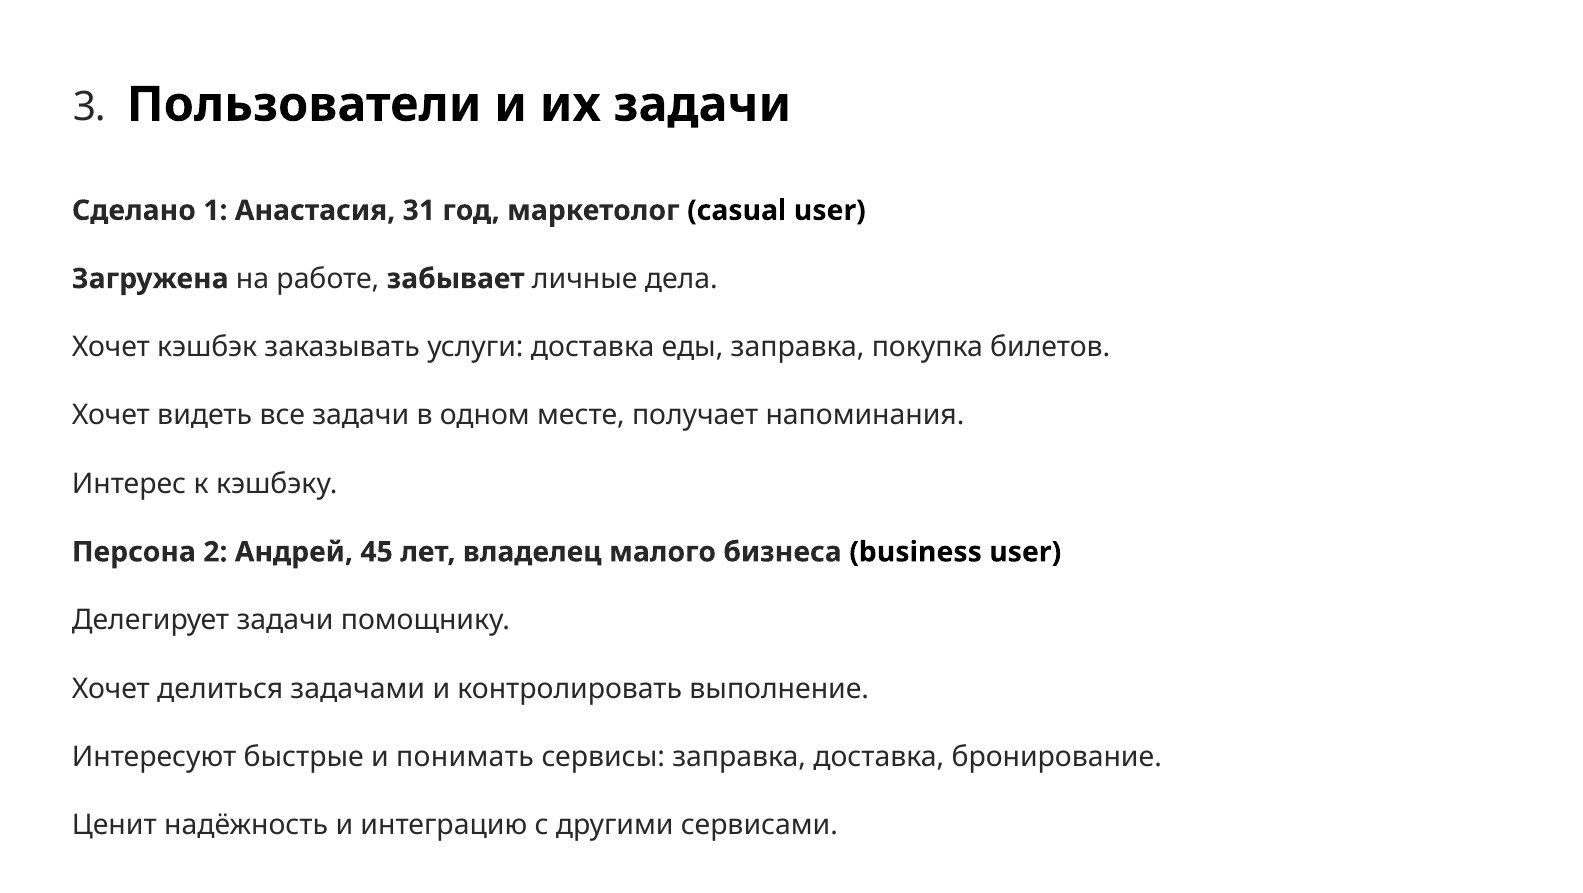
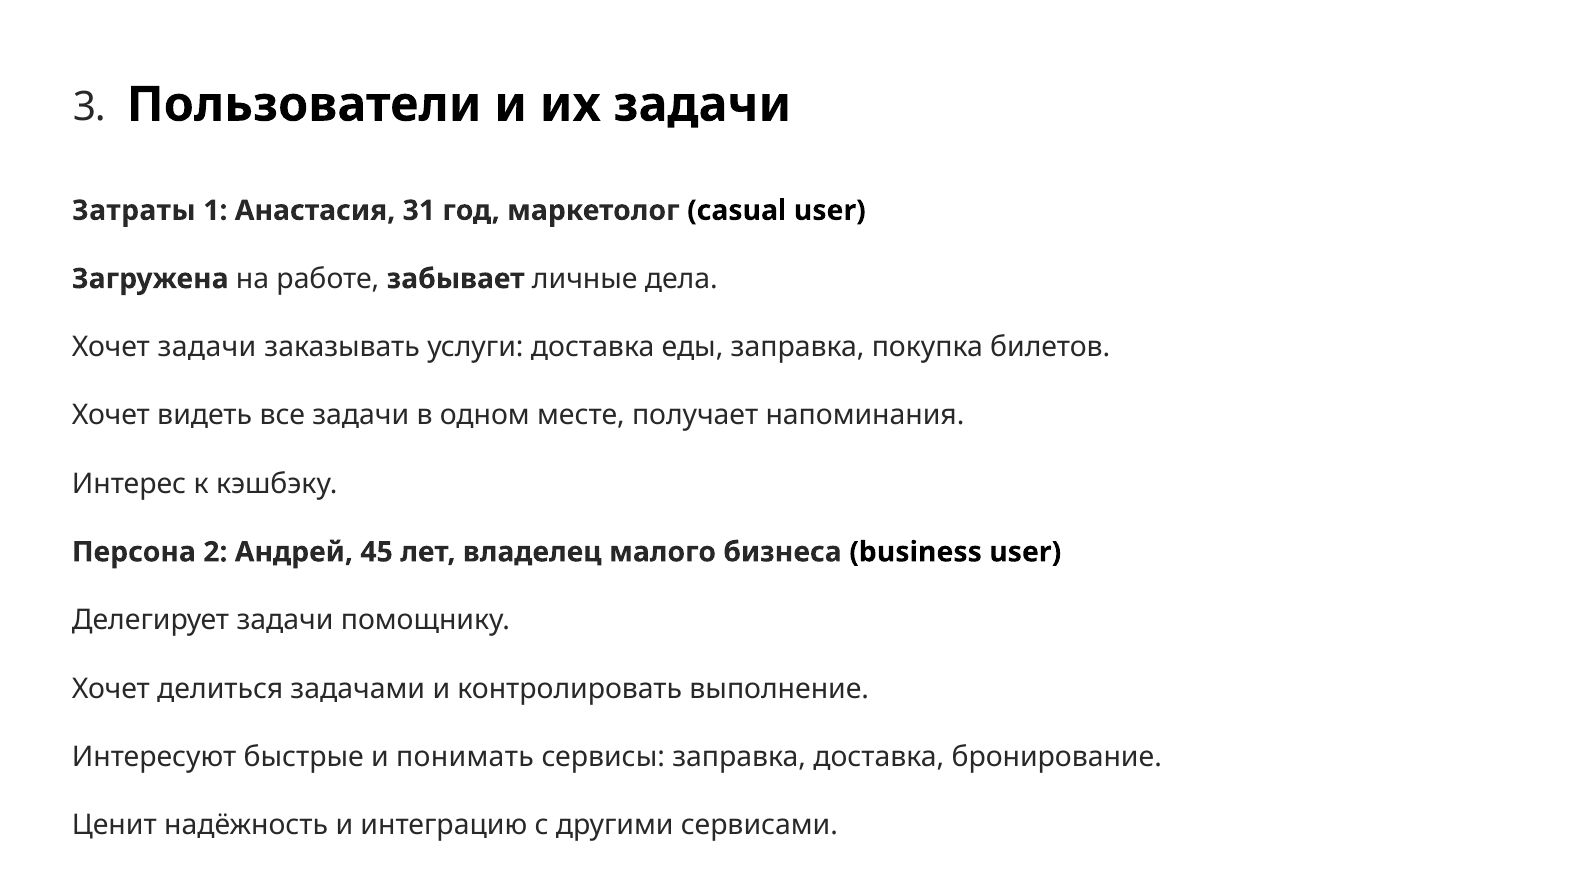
Сделано: Сделано -> Затраты (134, 210)
Хочет кэшбэк: кэшбэк -> задачи (207, 347)
